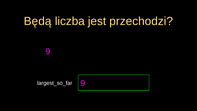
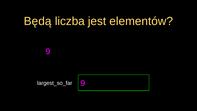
przechodzi: przechodzi -> elementów (141, 21)
